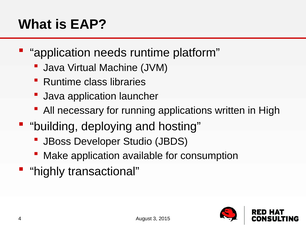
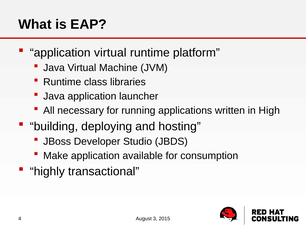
application needs: needs -> virtual (110, 53)
